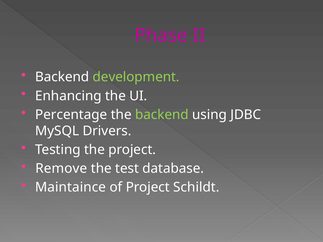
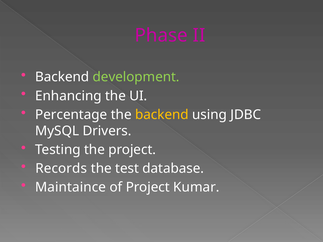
backend colour: light green -> yellow (162, 115)
Remove: Remove -> Records (61, 169)
Schildt: Schildt -> Kumar (196, 187)
